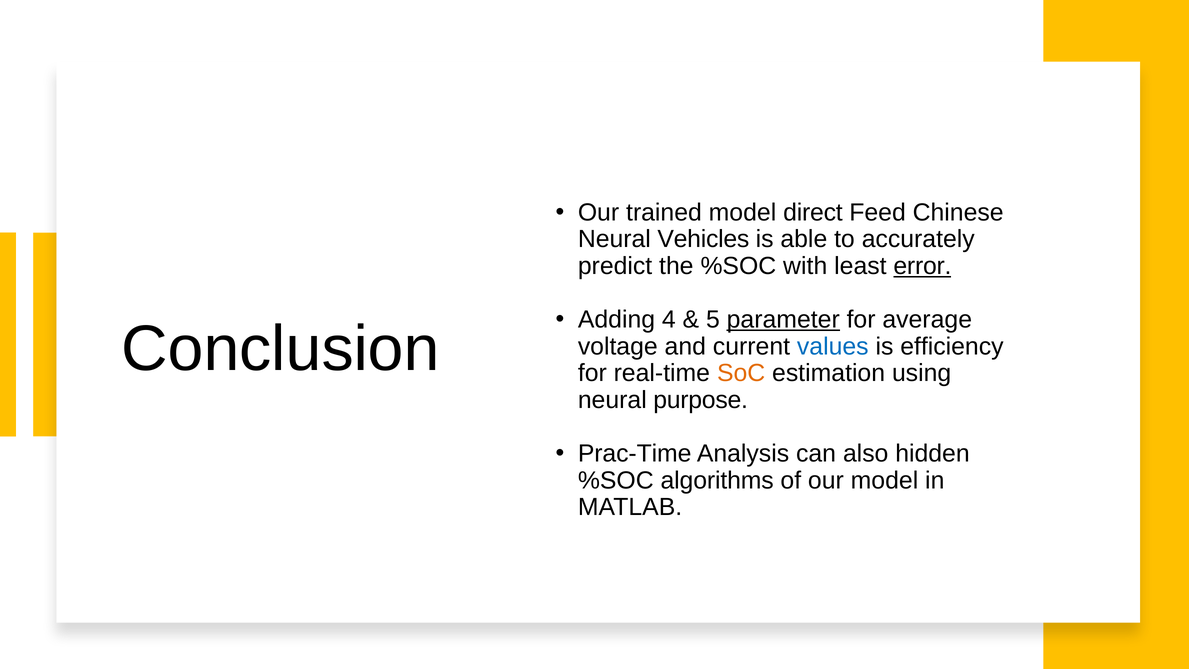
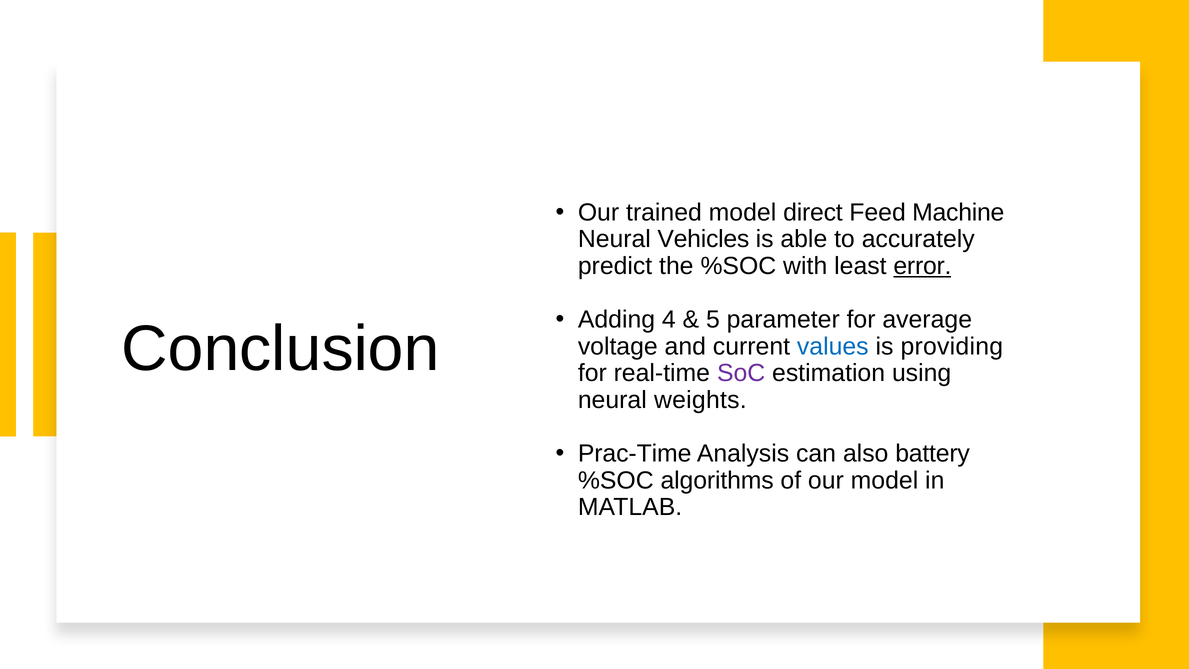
Chinese: Chinese -> Machine (958, 212)
parameter underline: present -> none (783, 320)
efficiency: efficiency -> providing (952, 346)
SoC colour: orange -> purple (741, 373)
purpose: purpose -> weights (700, 400)
hidden: hidden -> battery (933, 454)
